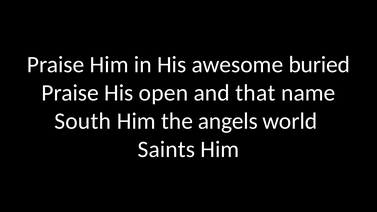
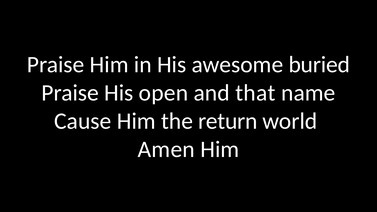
South: South -> Cause (83, 121)
angels: angels -> return (228, 121)
Saints: Saints -> Amen (166, 149)
